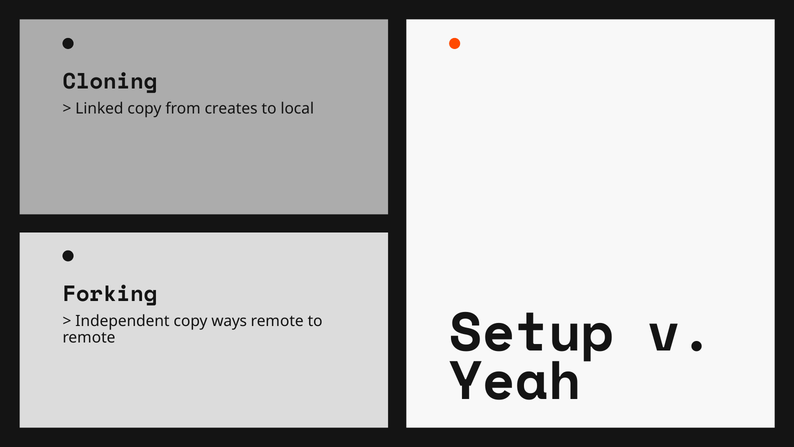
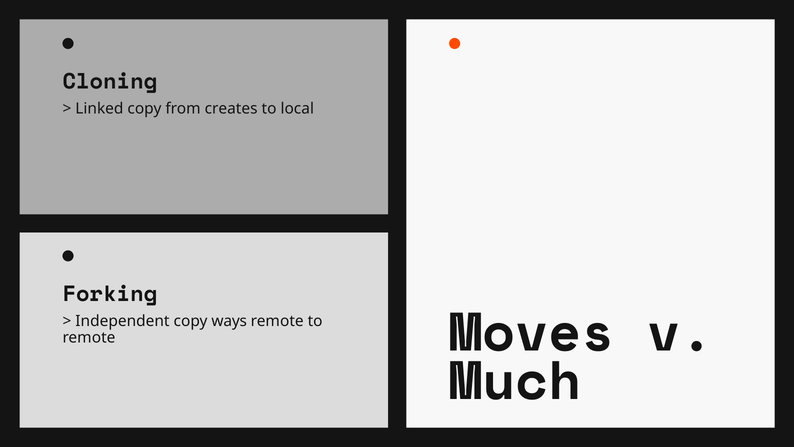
Setup: Setup -> Moves (532, 332)
Yeah: Yeah -> Much (515, 381)
